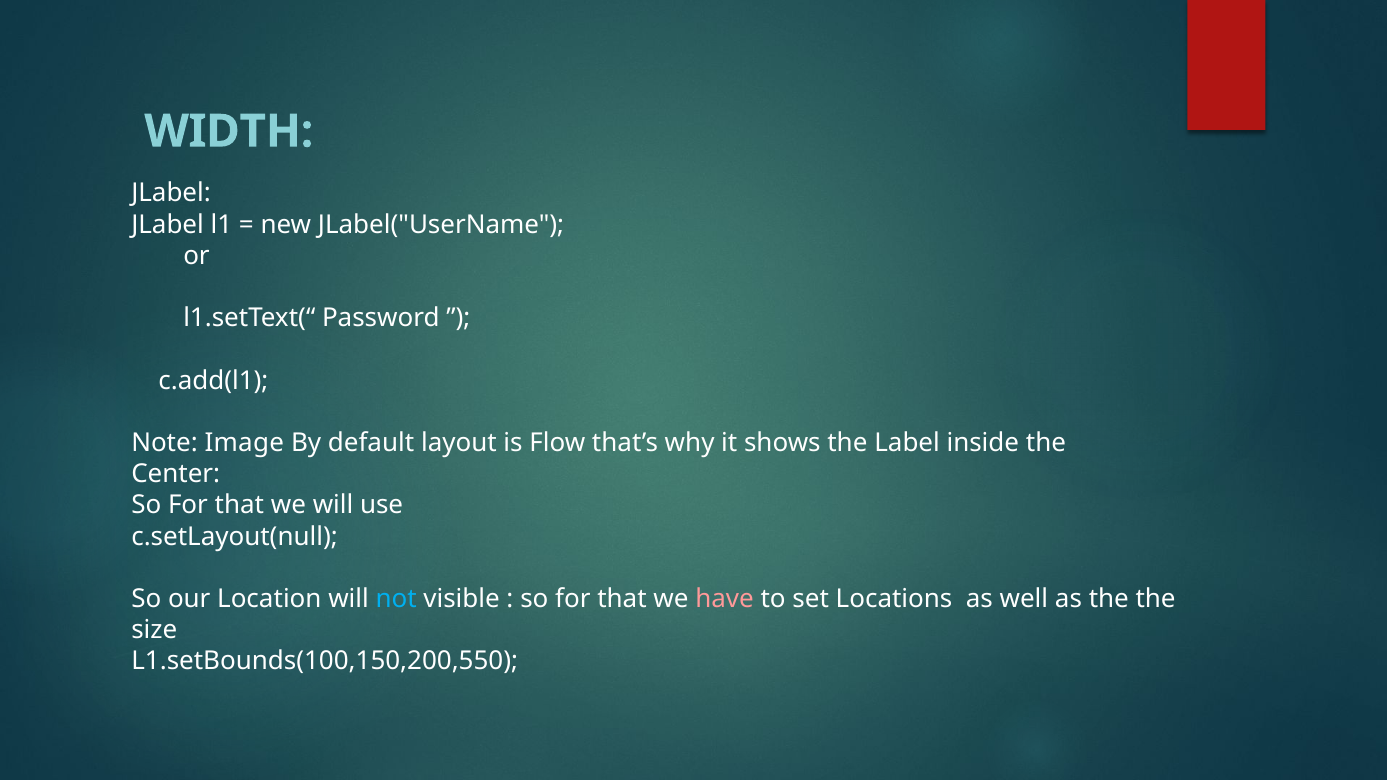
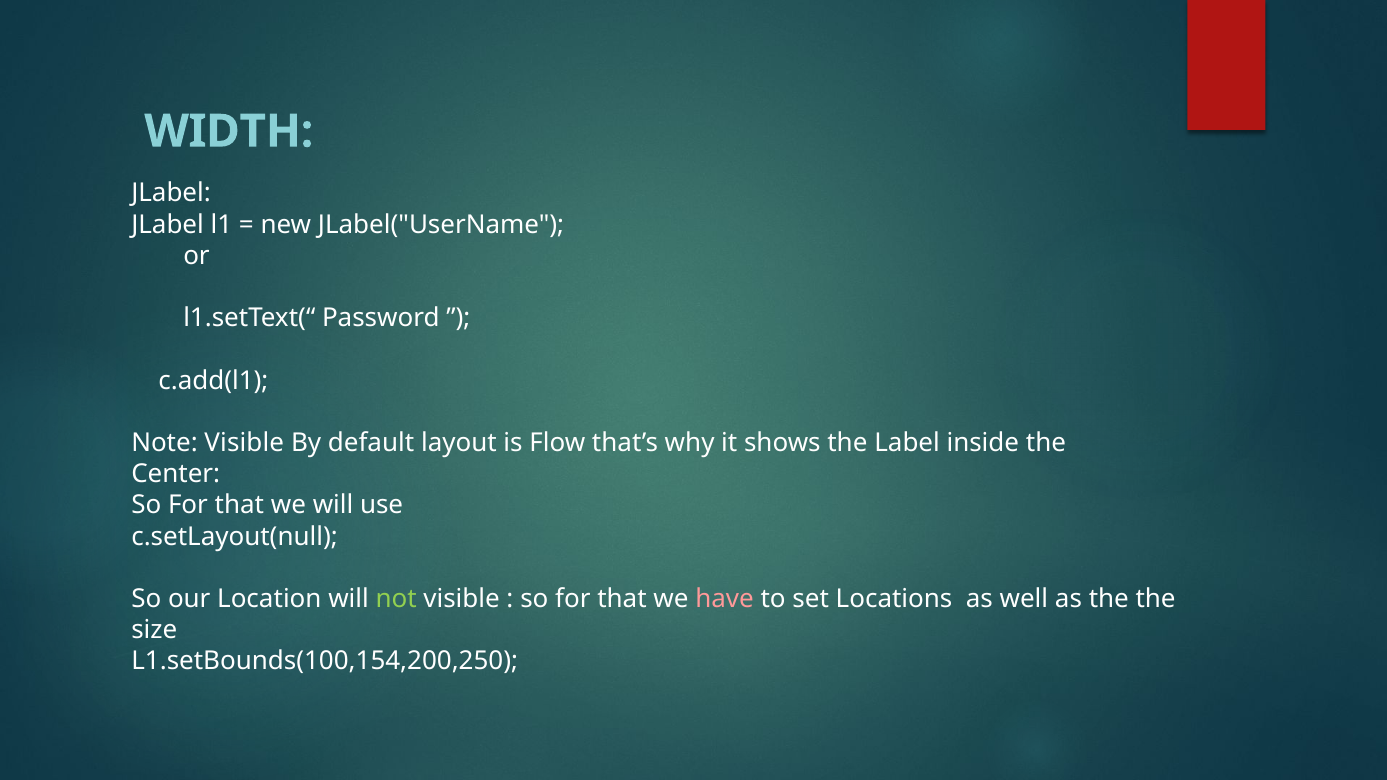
Note Image: Image -> Visible (244, 443)
not colour: light blue -> light green (396, 599)
L1.setBounds(100,150,200,550: L1.setBounds(100,150,200,550 -> L1.setBounds(100,154,200,250 (325, 662)
